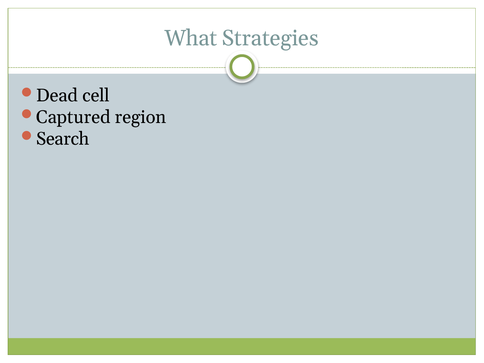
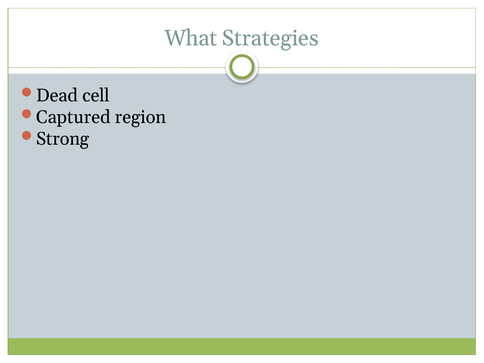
Search: Search -> Strong (63, 139)
